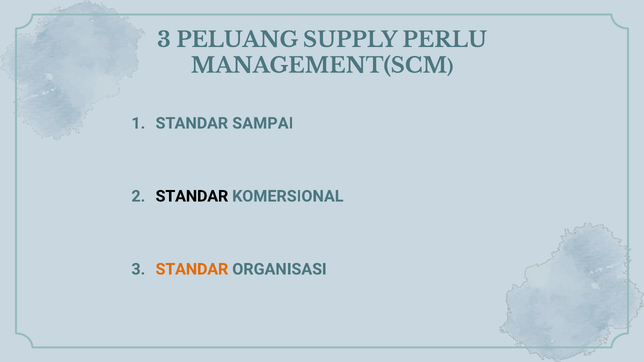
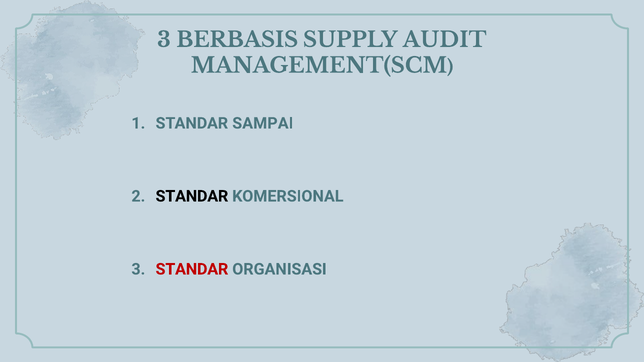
PELUANG: PELUANG -> BERBASIS (237, 40)
PERLU: PERLU -> AUDIT (445, 40)
STANDAR colour: orange -> red (192, 269)
